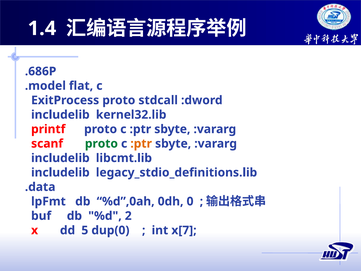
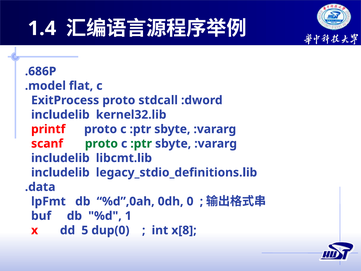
:ptr colour: orange -> green (141, 143)
2: 2 -> 1 (128, 216)
x[7: x[7 -> x[8 (184, 230)
